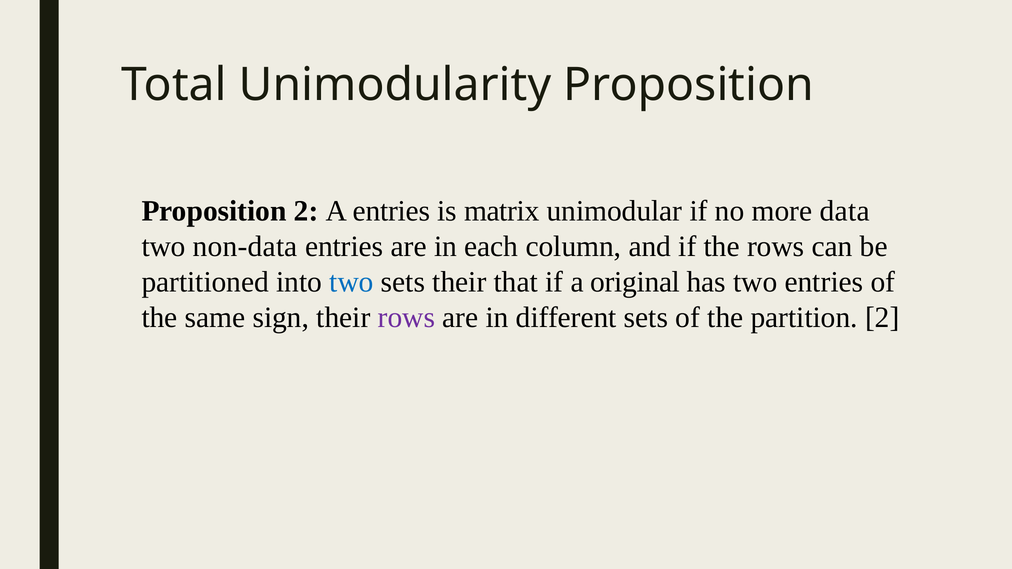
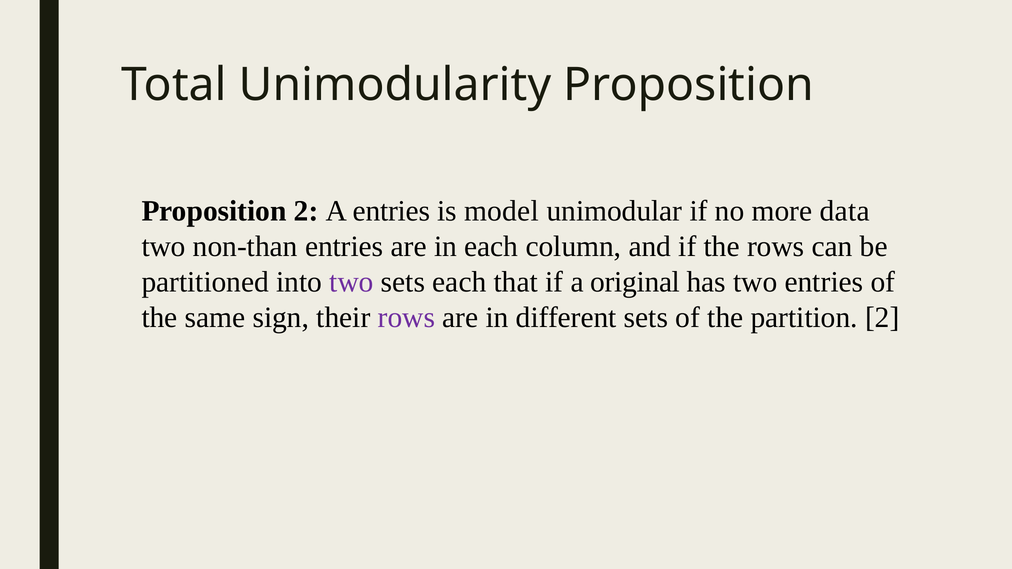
matrix: matrix -> model (501, 211)
non-data: non-data -> non-than (245, 247)
two colour: blue -> purple (352, 282)
sets their: their -> each (459, 282)
